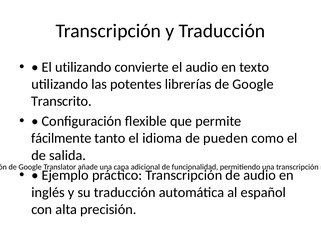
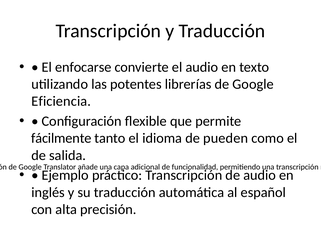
El utilizando: utilizando -> enfocarse (83, 67)
Transcrito: Transcrito -> Eficiencia (61, 102)
